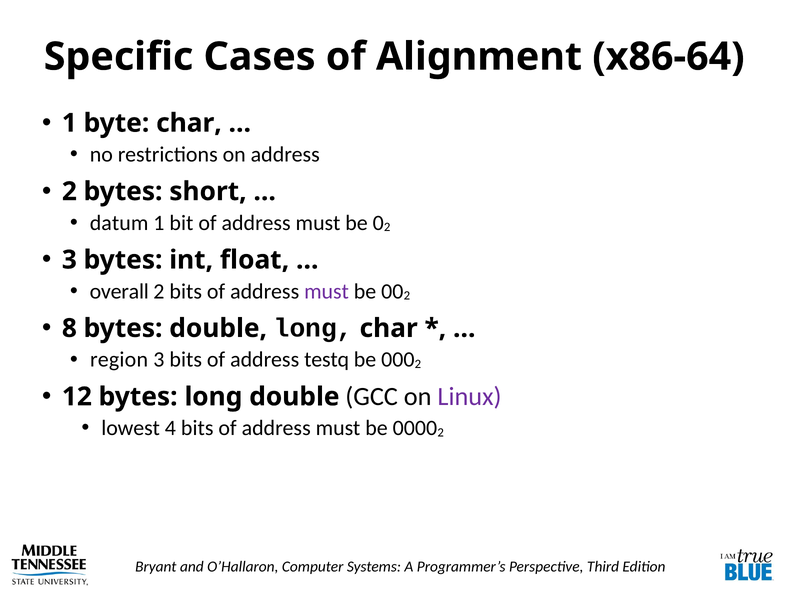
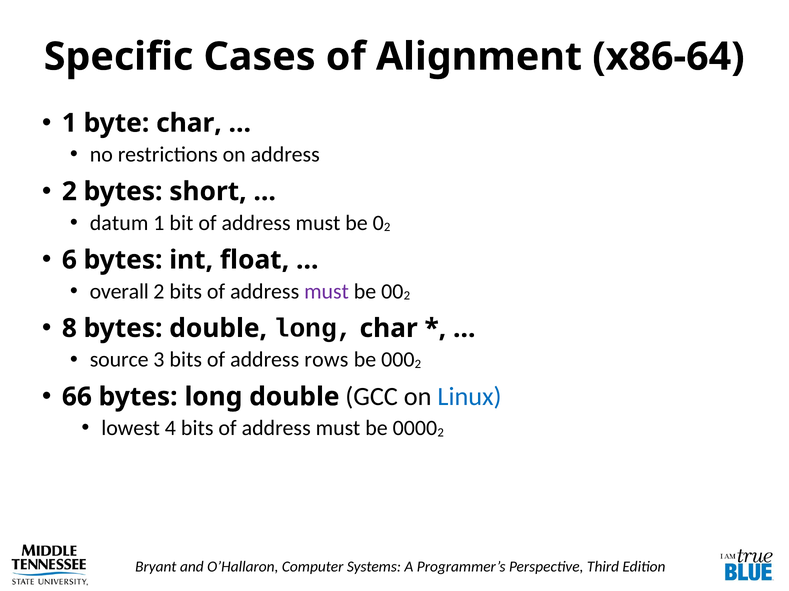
3: 3 -> 6 (69, 260)
region: region -> source (119, 360)
testq: testq -> rows (326, 360)
12: 12 -> 66 (77, 397)
Linux colour: purple -> blue (469, 397)
